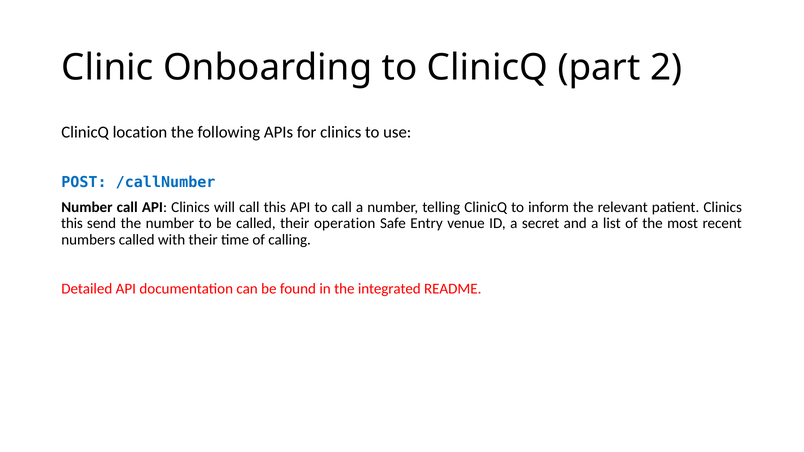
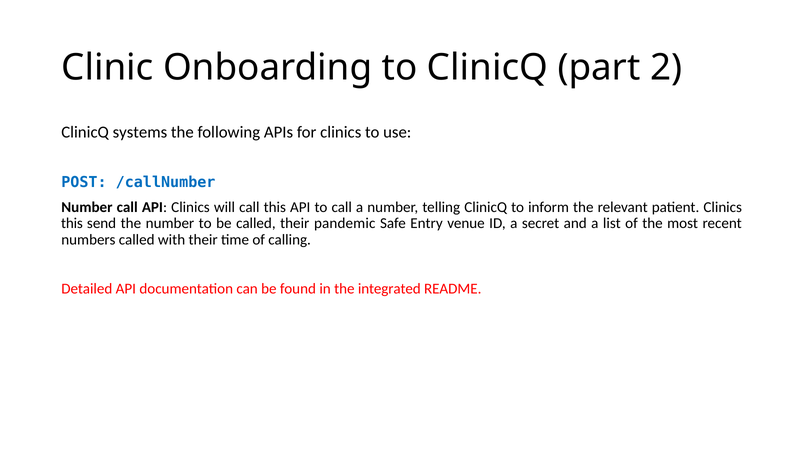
location: location -> systems (140, 132)
operation: operation -> pandemic (345, 224)
